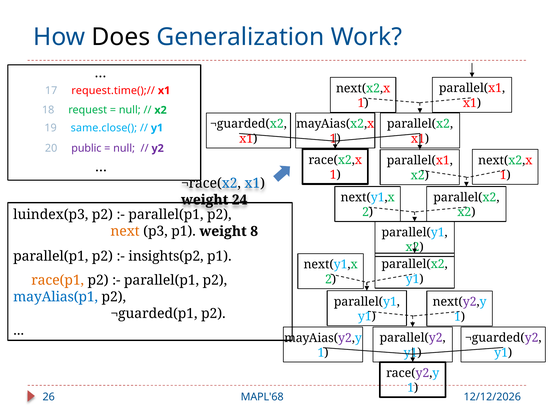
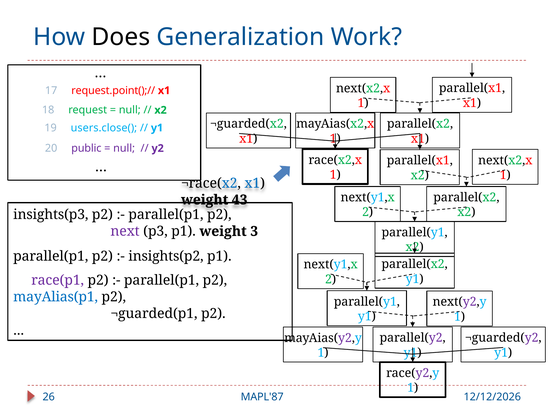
request.time();//: request.time();// -> request.point();// (113, 90)
same.close(: same.close( -> users.close( (104, 128)
24: 24 -> 43 (240, 200)
luindex(p3: luindex(p3 -> insights(p3 (51, 214)
next colour: orange -> purple (125, 231)
8: 8 -> 3 (254, 231)
race(p1 colour: orange -> purple (58, 280)
MAPL'68: MAPL'68 -> MAPL'87 (262, 397)
